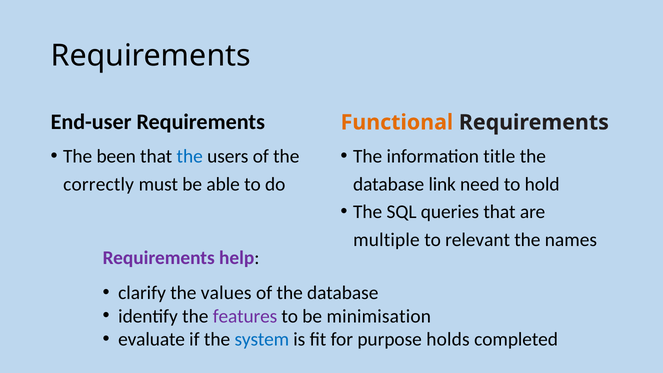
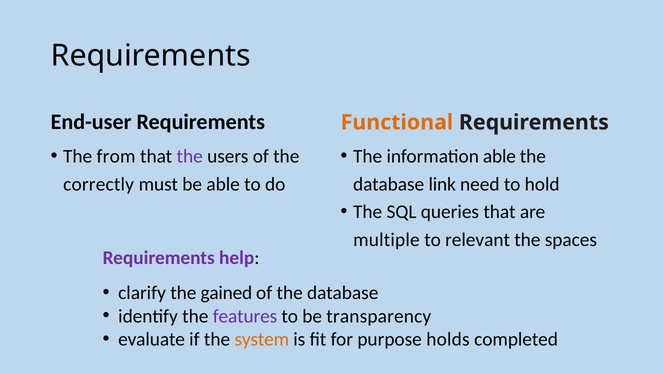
been: been -> from (116, 156)
the colour: blue -> purple (190, 156)
information title: title -> able (499, 156)
names: names -> spaces (571, 240)
values: values -> gained (226, 293)
minimisation: minimisation -> transparency (379, 316)
system colour: blue -> orange (262, 339)
